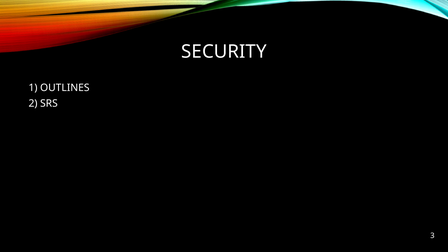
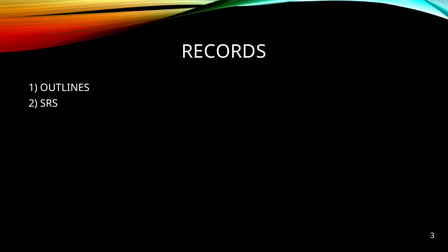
SECURITY: SECURITY -> RECORDS (224, 52)
